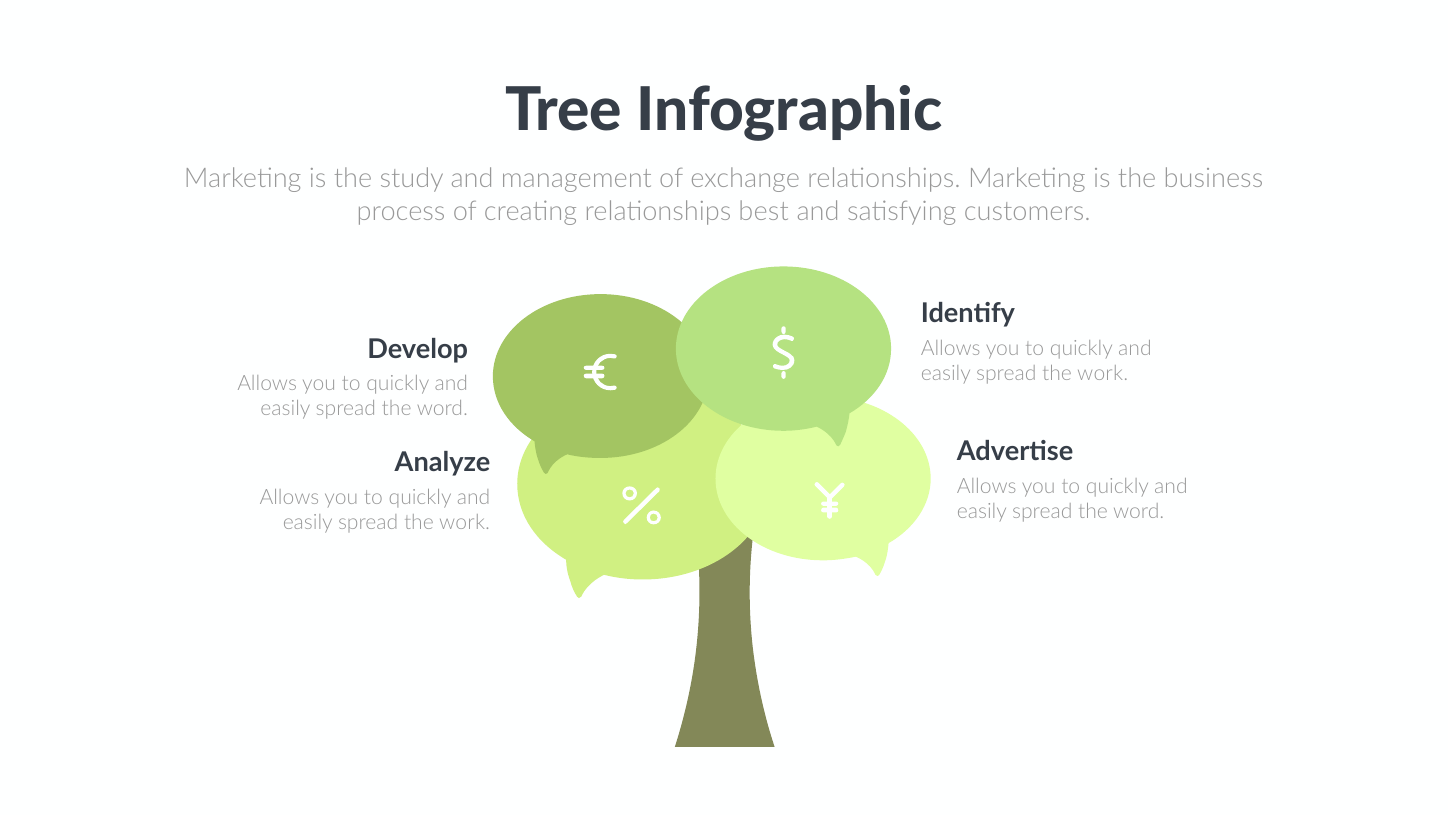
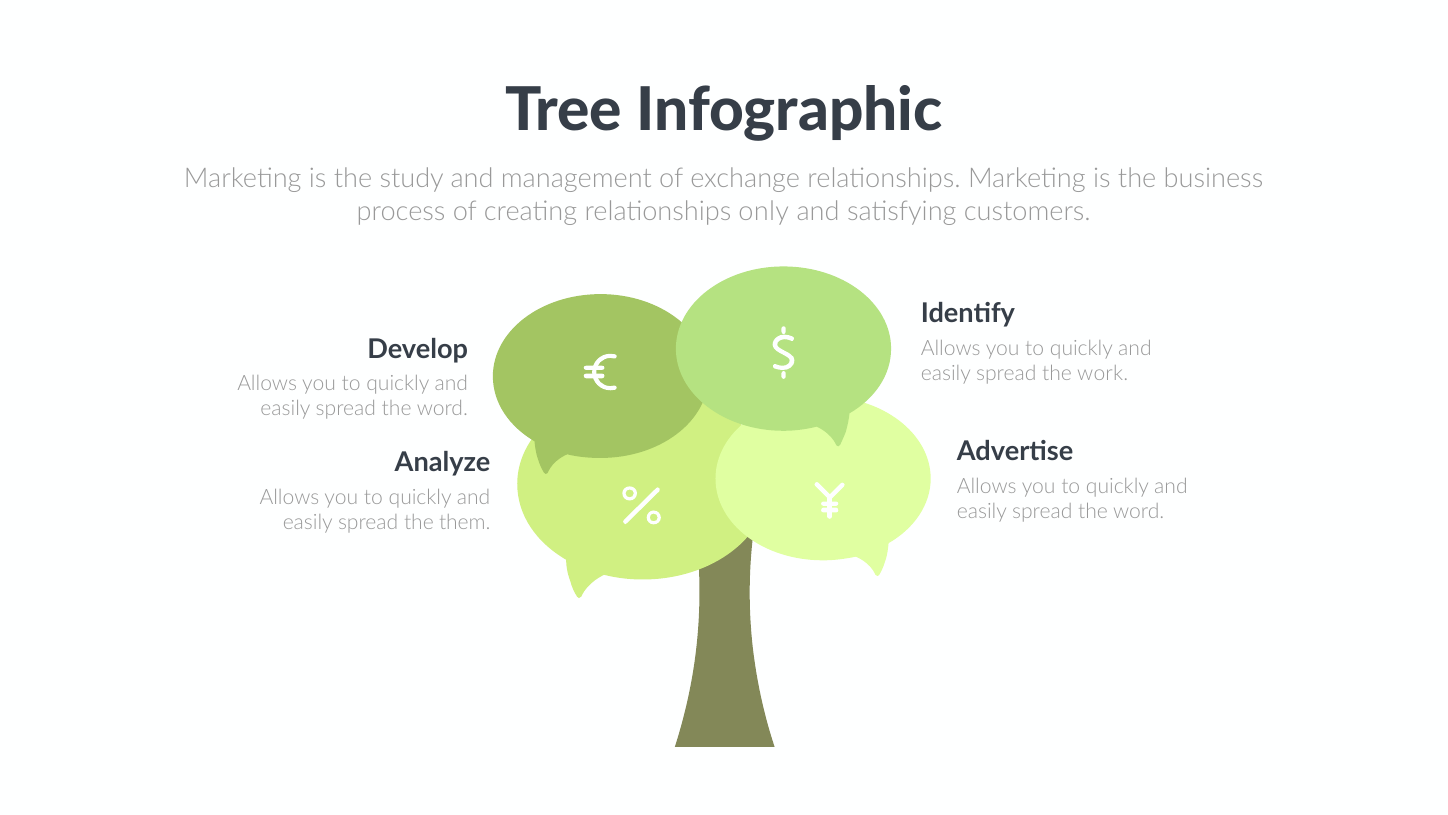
best: best -> only (764, 211)
work: work -> them (465, 523)
